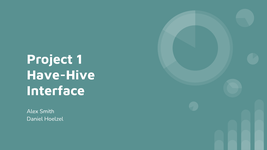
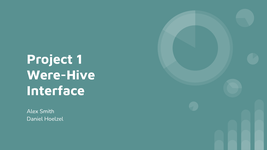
Have-Hive: Have-Hive -> Were-Hive (61, 75)
